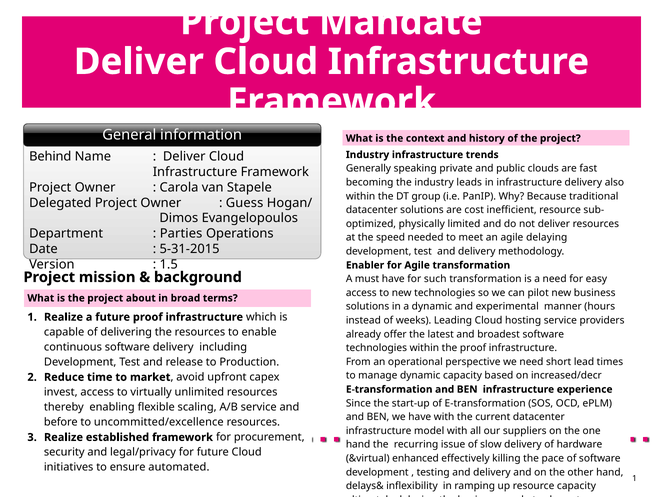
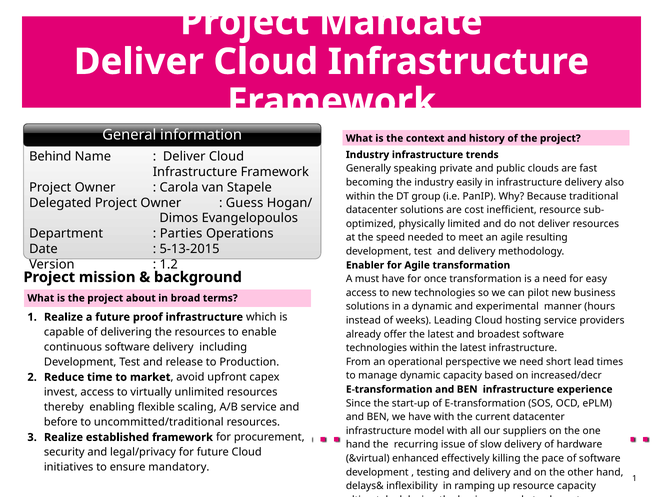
leads: leads -> easily (469, 182)
agile delaying: delaying -> resulting (547, 238)
5-31-2015: 5-31-2015 -> 5-13-2015 (190, 249)
1.5: 1.5 -> 1.2 (169, 265)
such: such -> once (435, 279)
within the proof: proof -> latest (473, 348)
uncommitted/excellence: uncommitted/excellence -> uncommitted/traditional (159, 422)
ensure automated: automated -> mandatory (179, 468)
